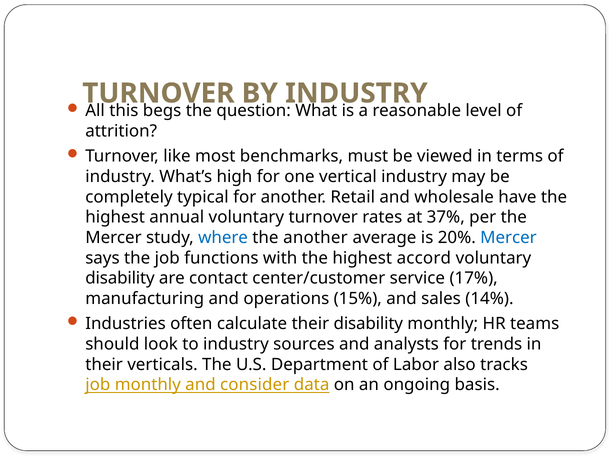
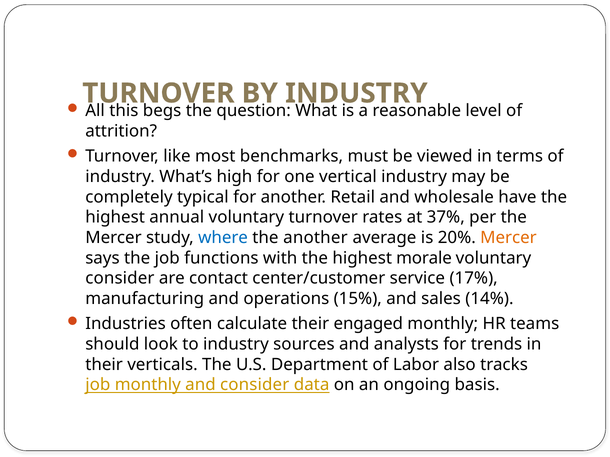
Mercer colour: blue -> orange (508, 238)
accord: accord -> morale (424, 258)
disability: disability -> consider (120, 279)
their disability: disability -> engaged (368, 324)
